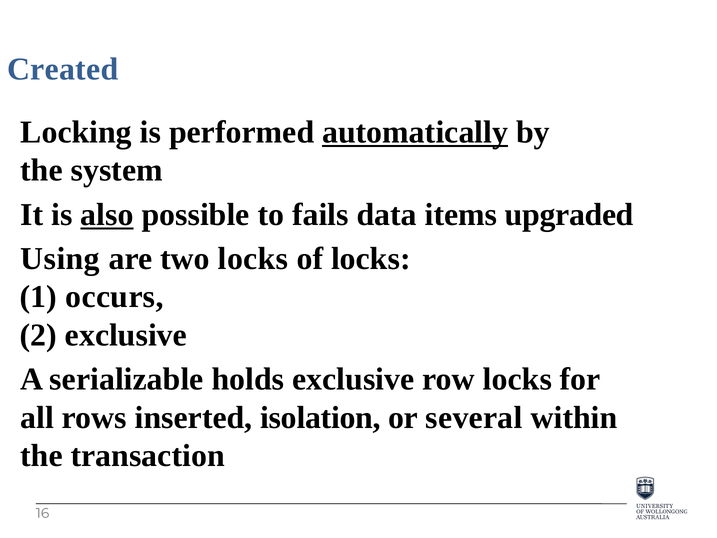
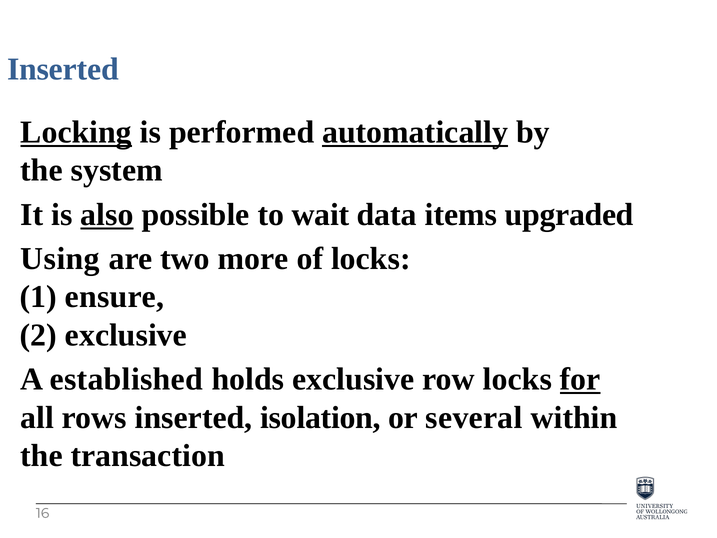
Created: Created -> Inserted (63, 69)
Locking underline: none -> present (76, 132)
fails: fails -> wait (320, 215)
two locks: locks -> more (253, 259)
occurs: occurs -> ensure (115, 297)
serializable: serializable -> established (126, 379)
for underline: none -> present (580, 379)
